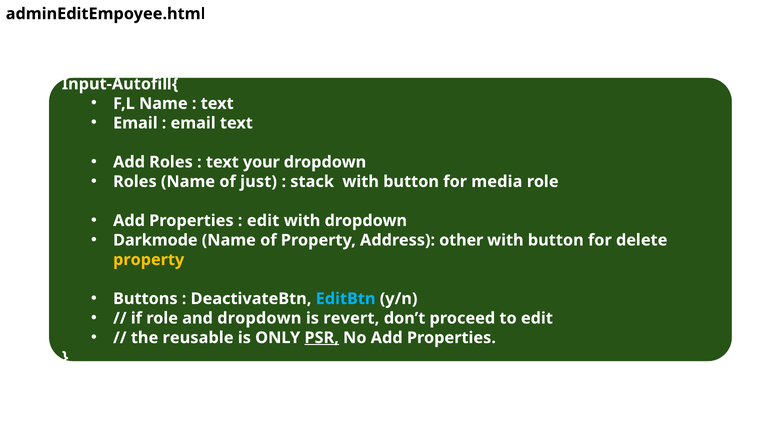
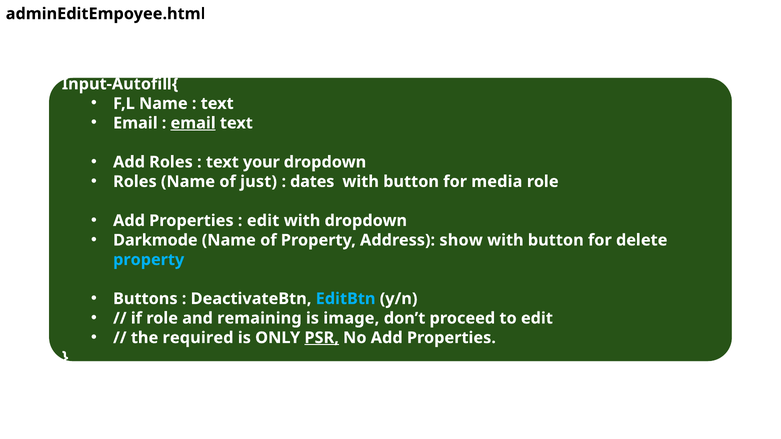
email underline: none -> present (193, 123)
stack: stack -> dates (312, 182)
other: other -> show (461, 240)
property colour: yellow -> light blue (149, 260)
and dropdown: dropdown -> remaining (259, 318)
revert: revert -> image (351, 318)
reusable: reusable -> required (198, 338)
